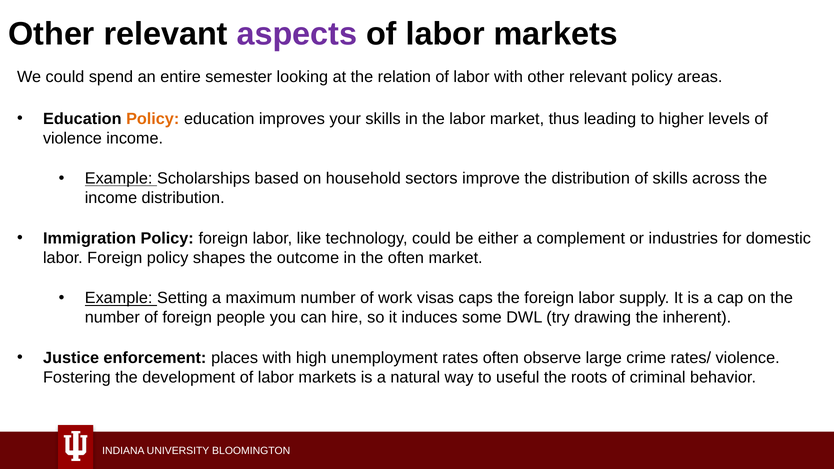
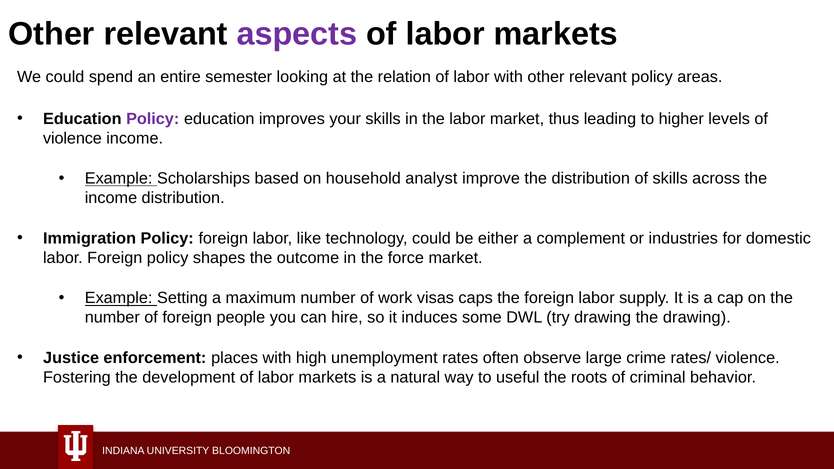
Policy colour: orange -> purple (153, 119)
sectors: sectors -> analyst (431, 179)
the often: often -> force (406, 258)
the inherent: inherent -> drawing (697, 318)
